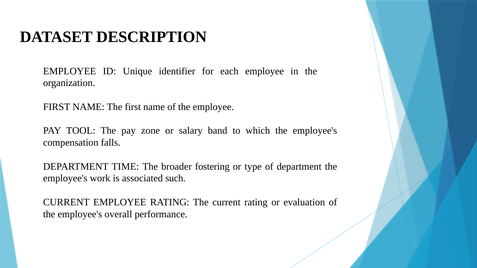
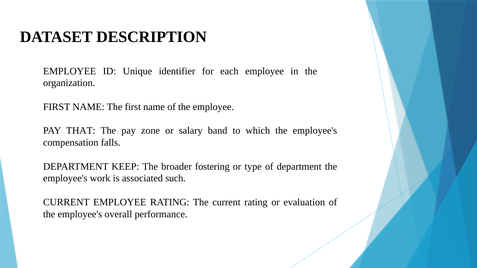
TOOL: TOOL -> THAT (81, 131)
TIME: TIME -> KEEP (125, 167)
